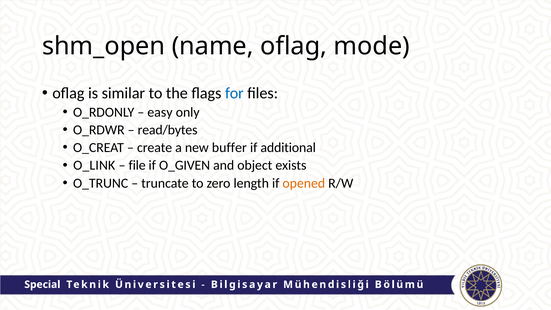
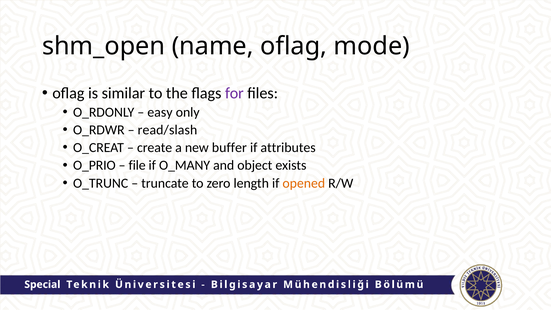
for colour: blue -> purple (234, 93)
read/bytes: read/bytes -> read/slash (167, 130)
additional: additional -> attributes (288, 148)
O_LINK: O_LINK -> O_PRIO (94, 165)
O_GIVEN: O_GIVEN -> O_MANY (185, 165)
